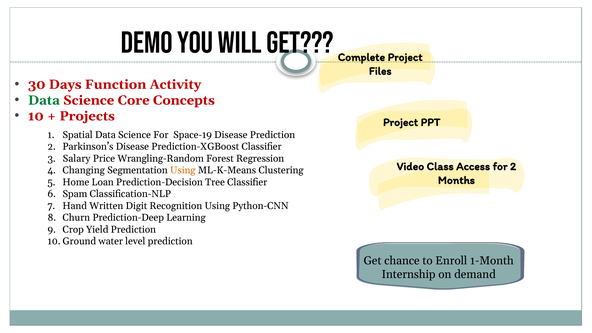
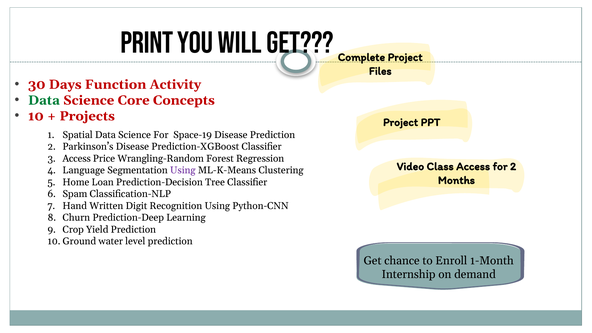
Demo: Demo -> Print (147, 43)
Salary: Salary -> Access (77, 158)
Changing: Changing -> Language (84, 170)
Using colour: orange -> purple (183, 170)
